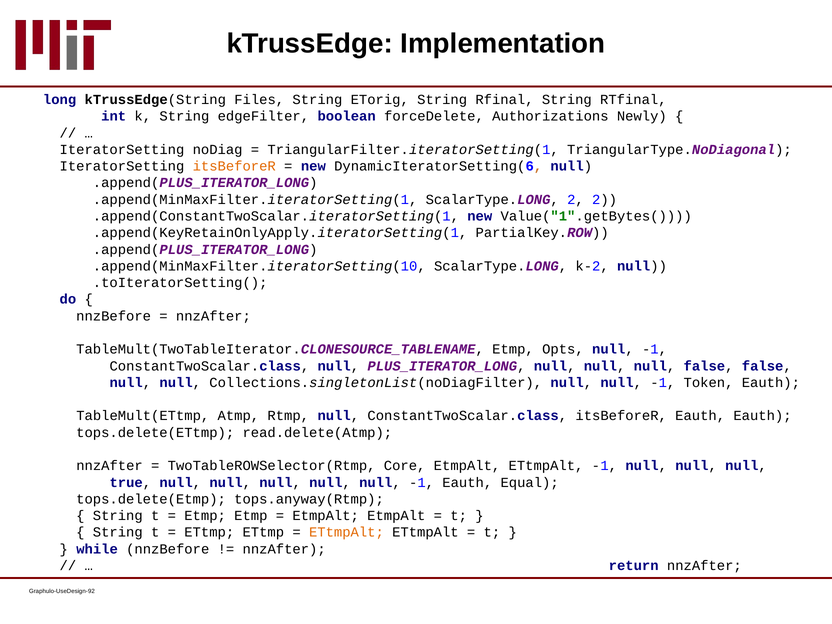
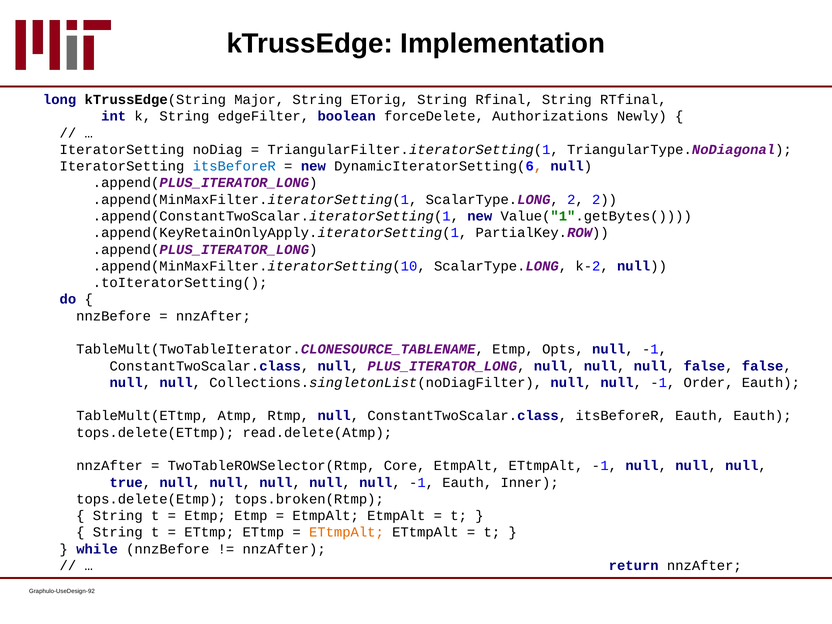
Files: Files -> Major (259, 100)
itsBeforeR colour: orange -> blue (234, 166)
Token: Token -> Order (709, 383)
Equal: Equal -> Inner (530, 482)
tops.anyway(Rtmp: tops.anyway(Rtmp -> tops.broken(Rtmp (309, 499)
